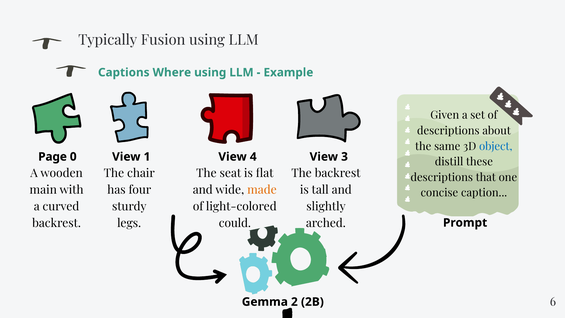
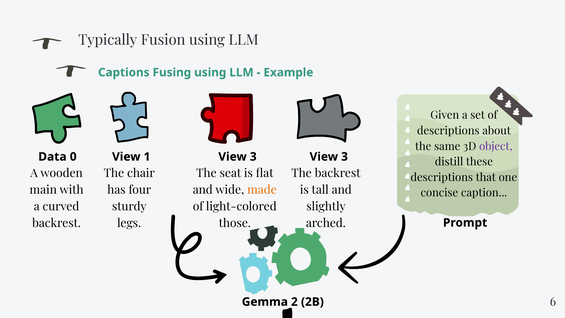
Where: Where -> Fusing (172, 72)
object colour: blue -> purple (496, 146)
Page: Page -> Data (52, 157)
1 View 4: 4 -> 3 (253, 157)
could: could -> those (235, 223)
